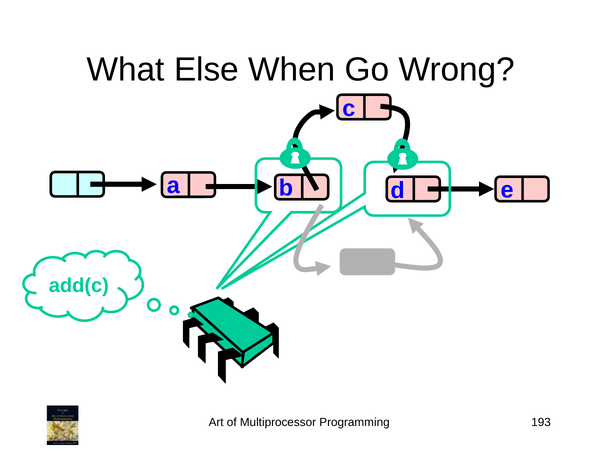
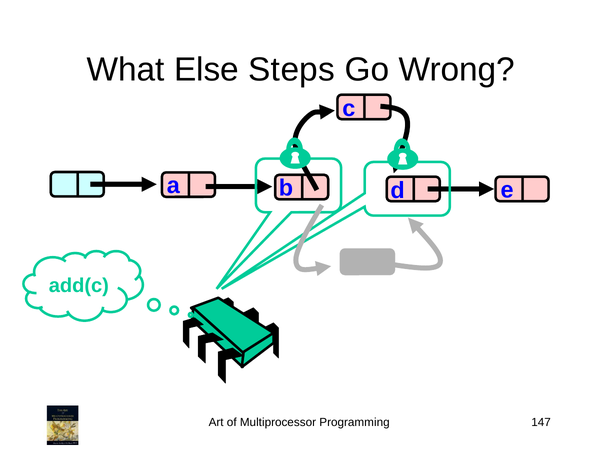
When: When -> Steps (292, 70)
193: 193 -> 147 (541, 422)
